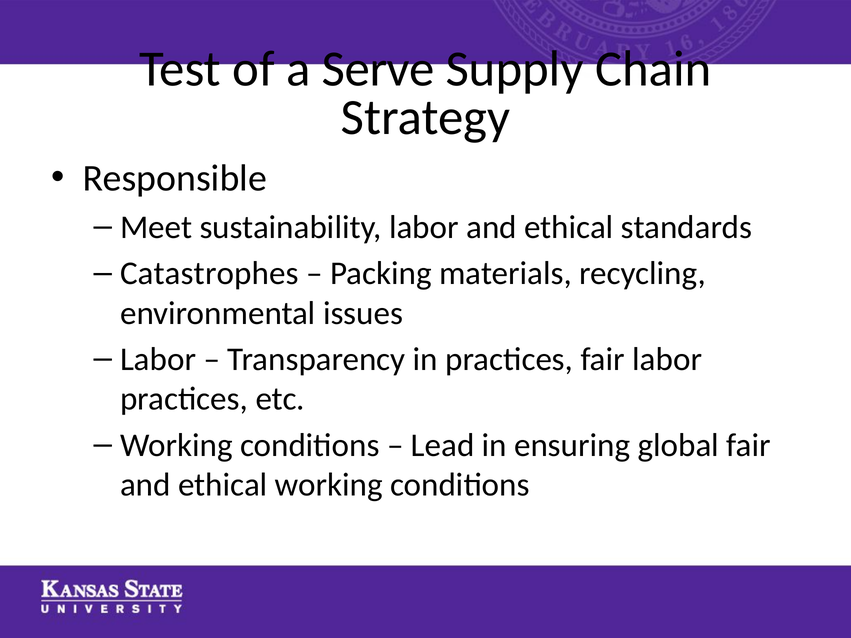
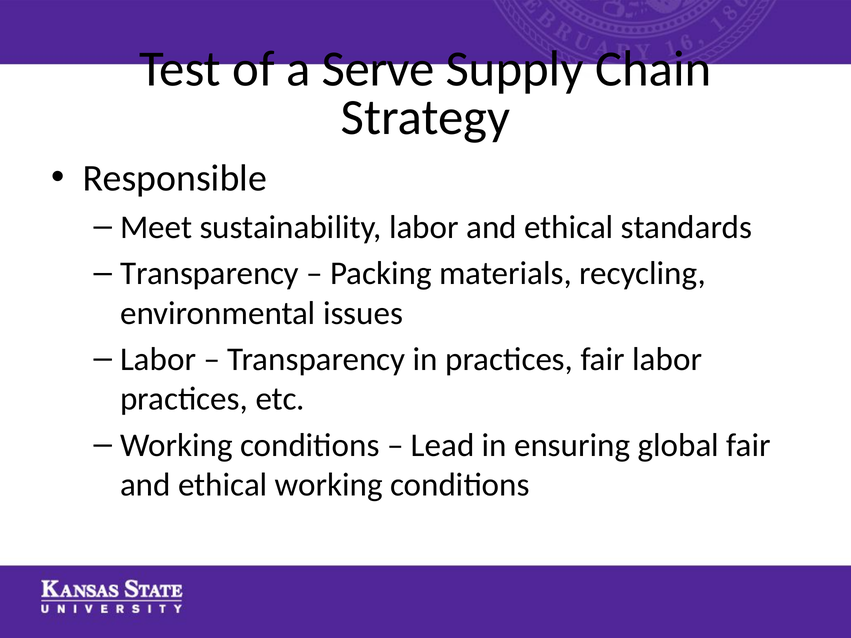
Catastrophes: Catastrophes -> Transparency (210, 274)
